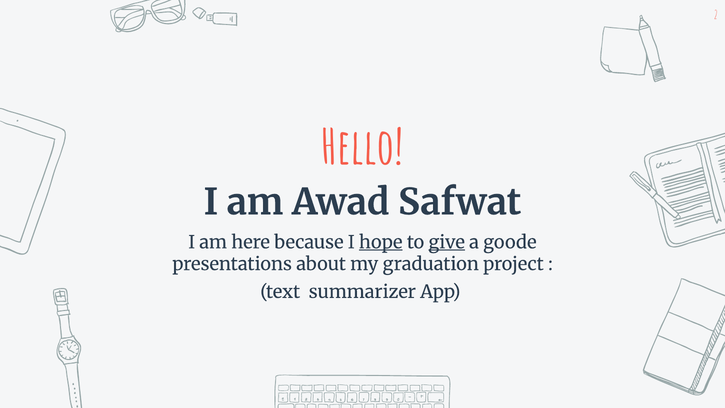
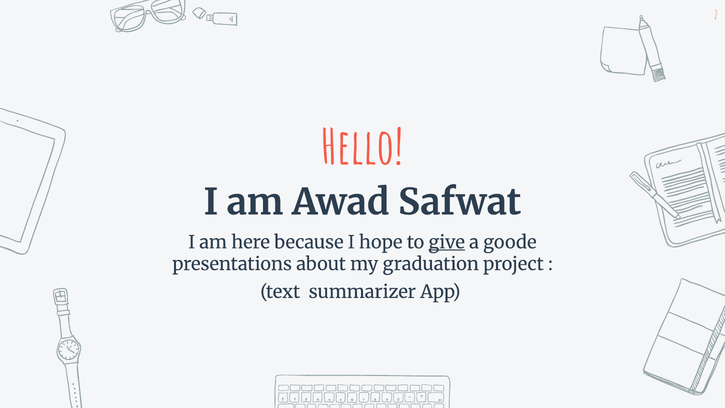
hope underline: present -> none (381, 242)
